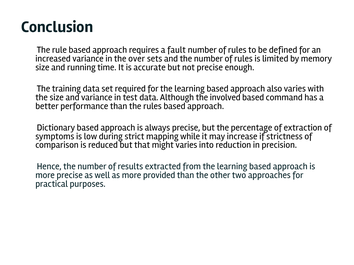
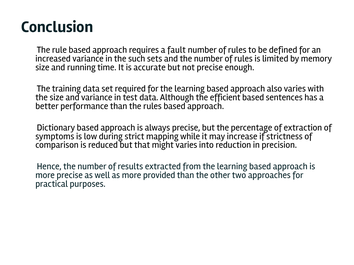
over: over -> such (137, 59)
involved: involved -> efficient (225, 98)
command: command -> sentences (284, 98)
